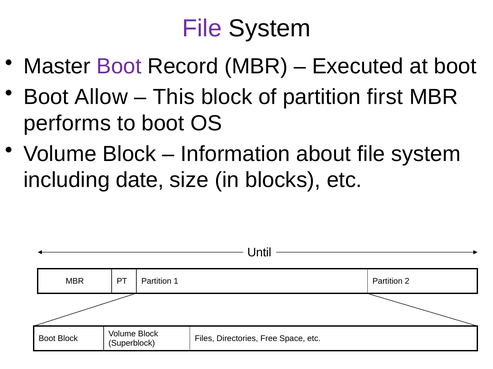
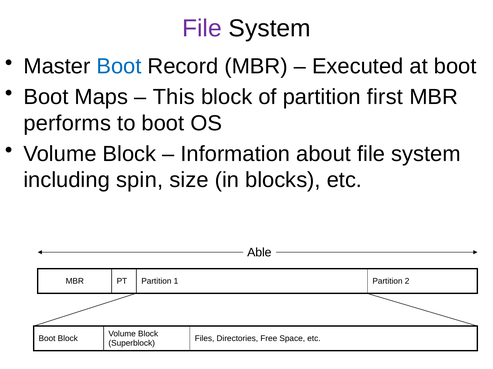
Boot colour: purple -> blue (119, 66)
Allow: Allow -> Maps (101, 97)
date: date -> spin (140, 180)
Until: Until -> Able (259, 253)
